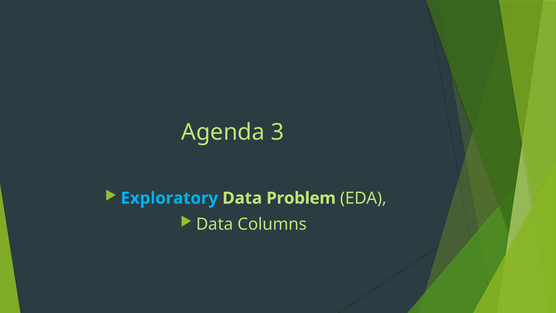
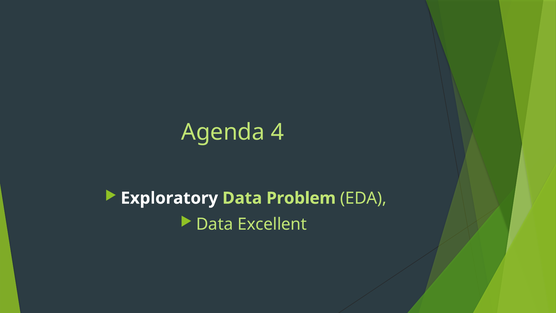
3: 3 -> 4 (277, 132)
Exploratory colour: light blue -> white (169, 198)
Columns: Columns -> Excellent (272, 224)
